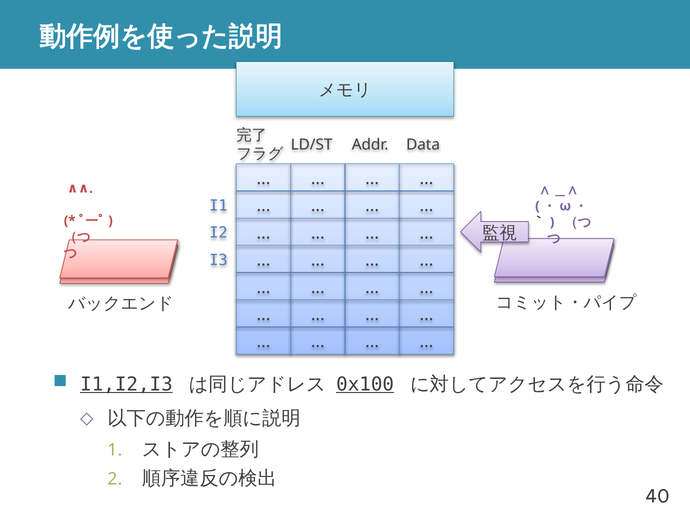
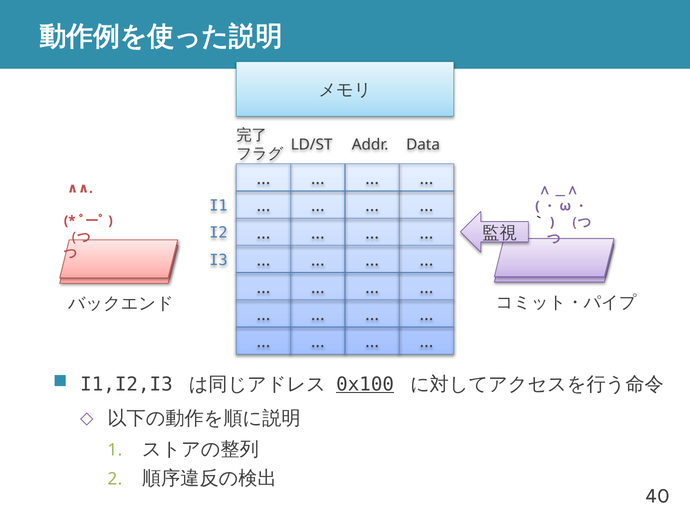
I1,I2,I3 underline: present -> none (126, 384)
